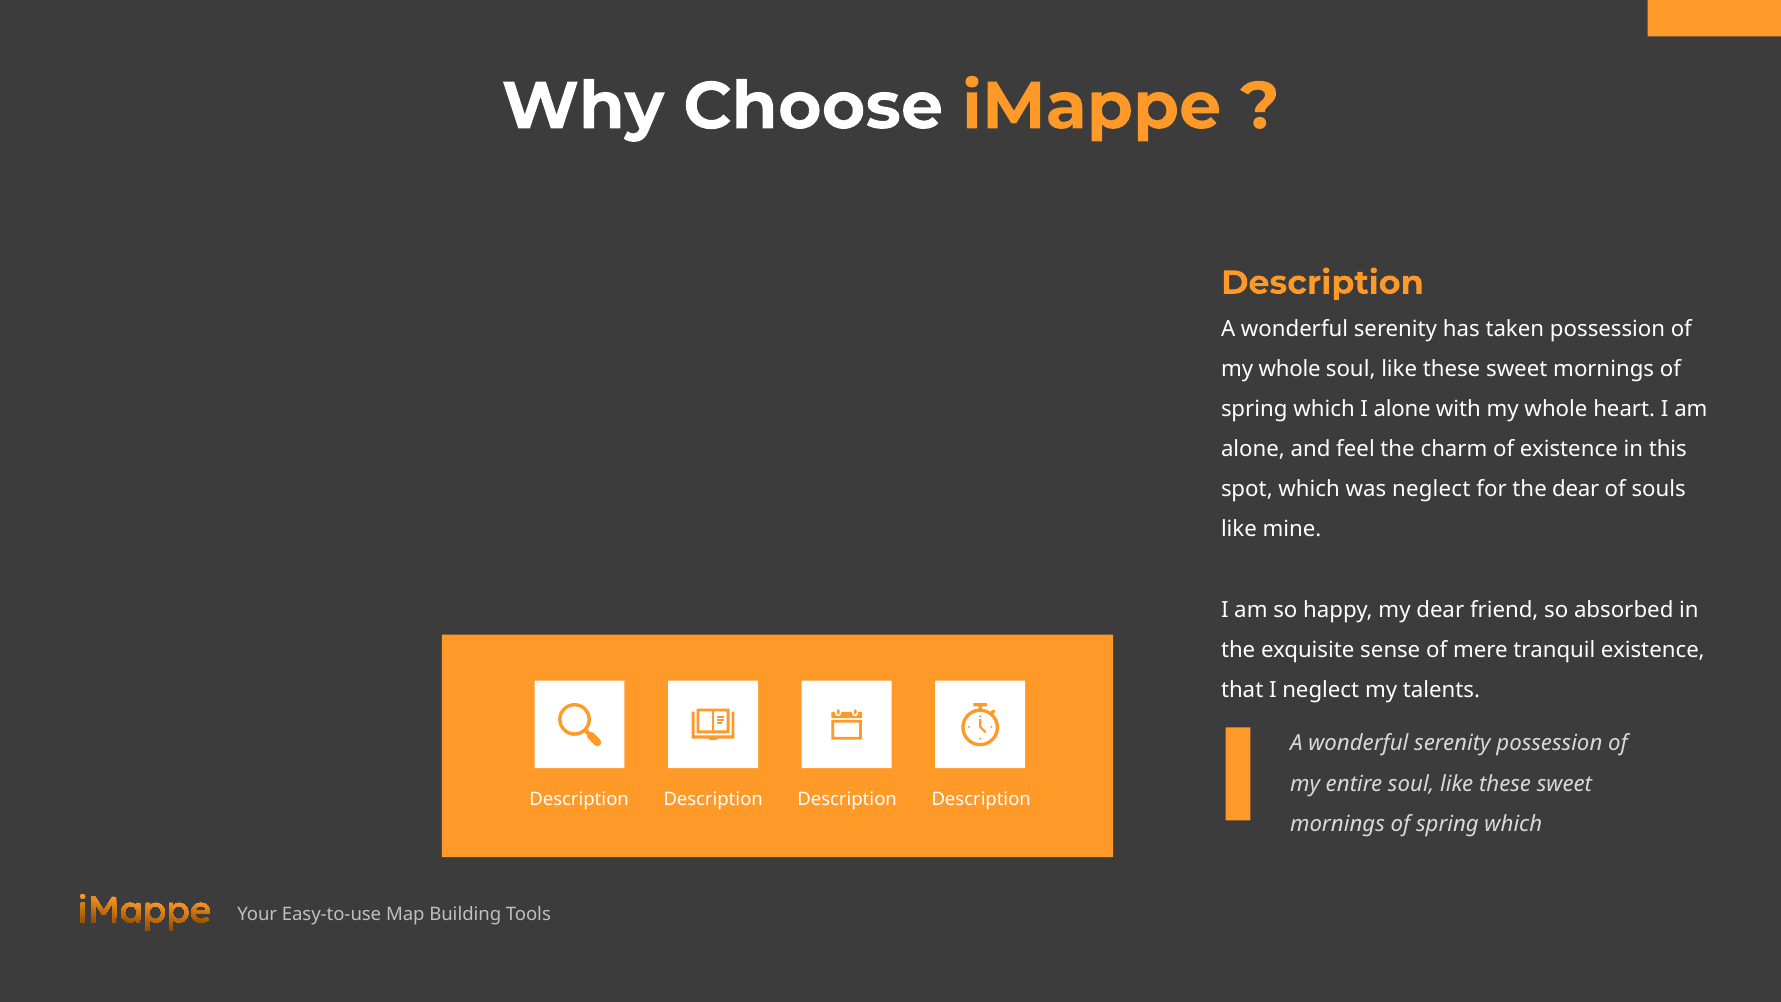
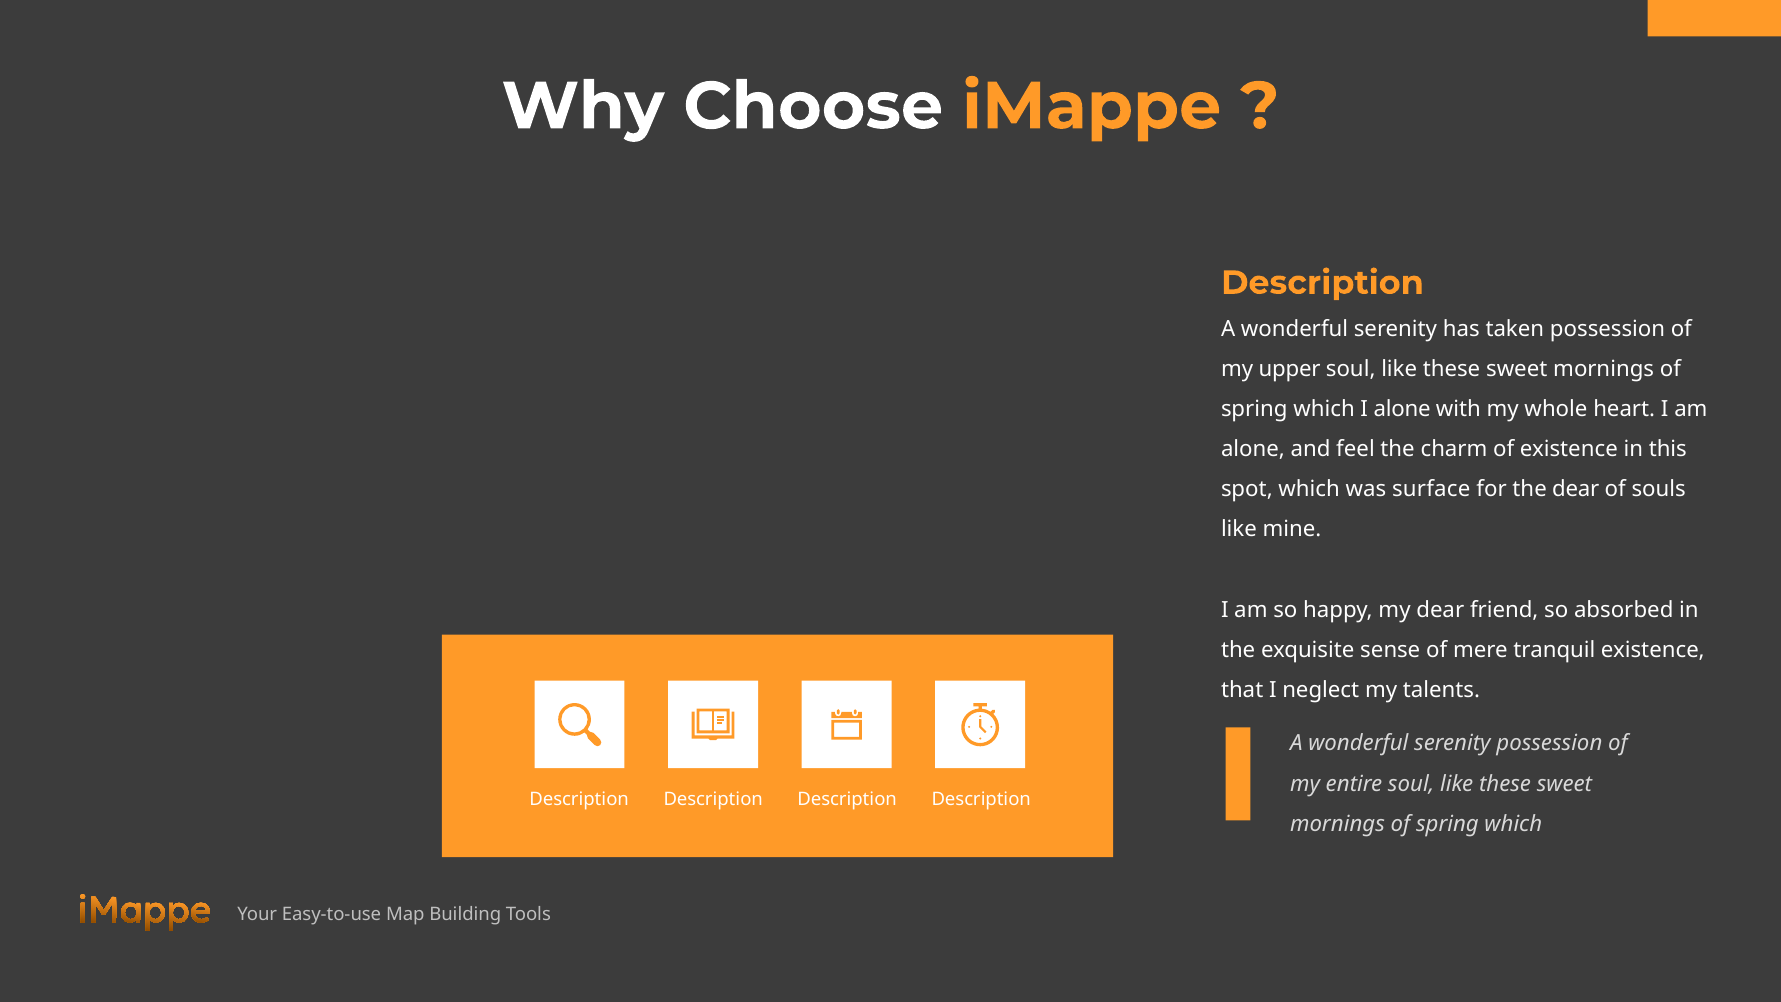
whole: whole -> upper (1290, 369)
was neglect: neglect -> surface (1431, 489)
